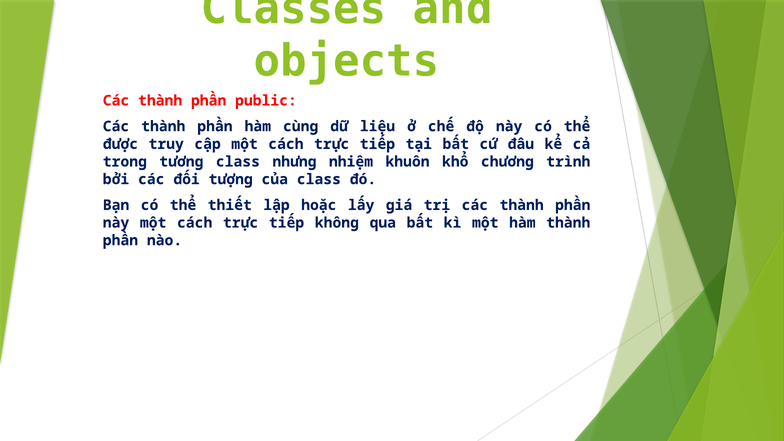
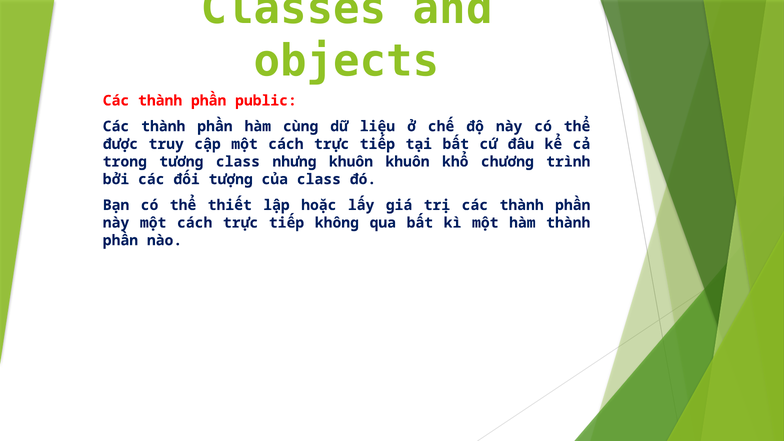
nhưng nhiệm: nhiệm -> khuôn (351, 162)
